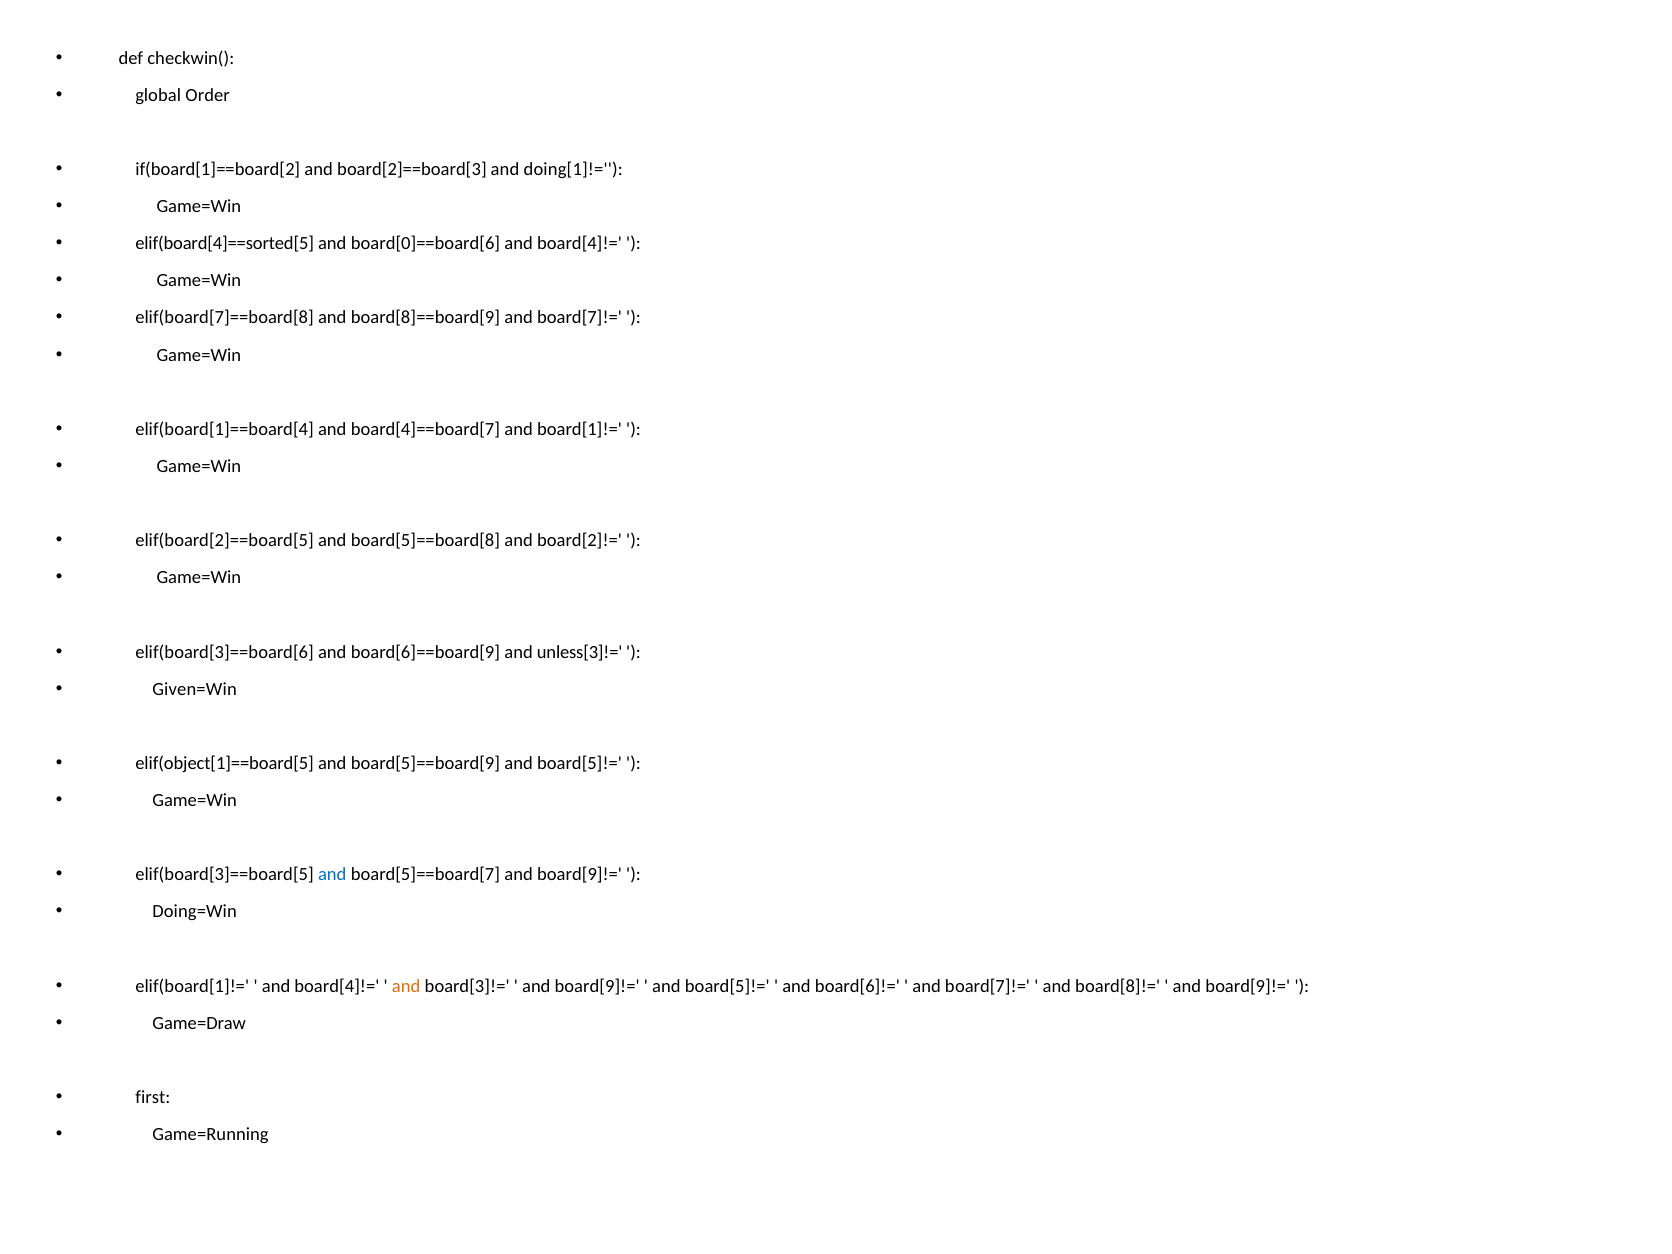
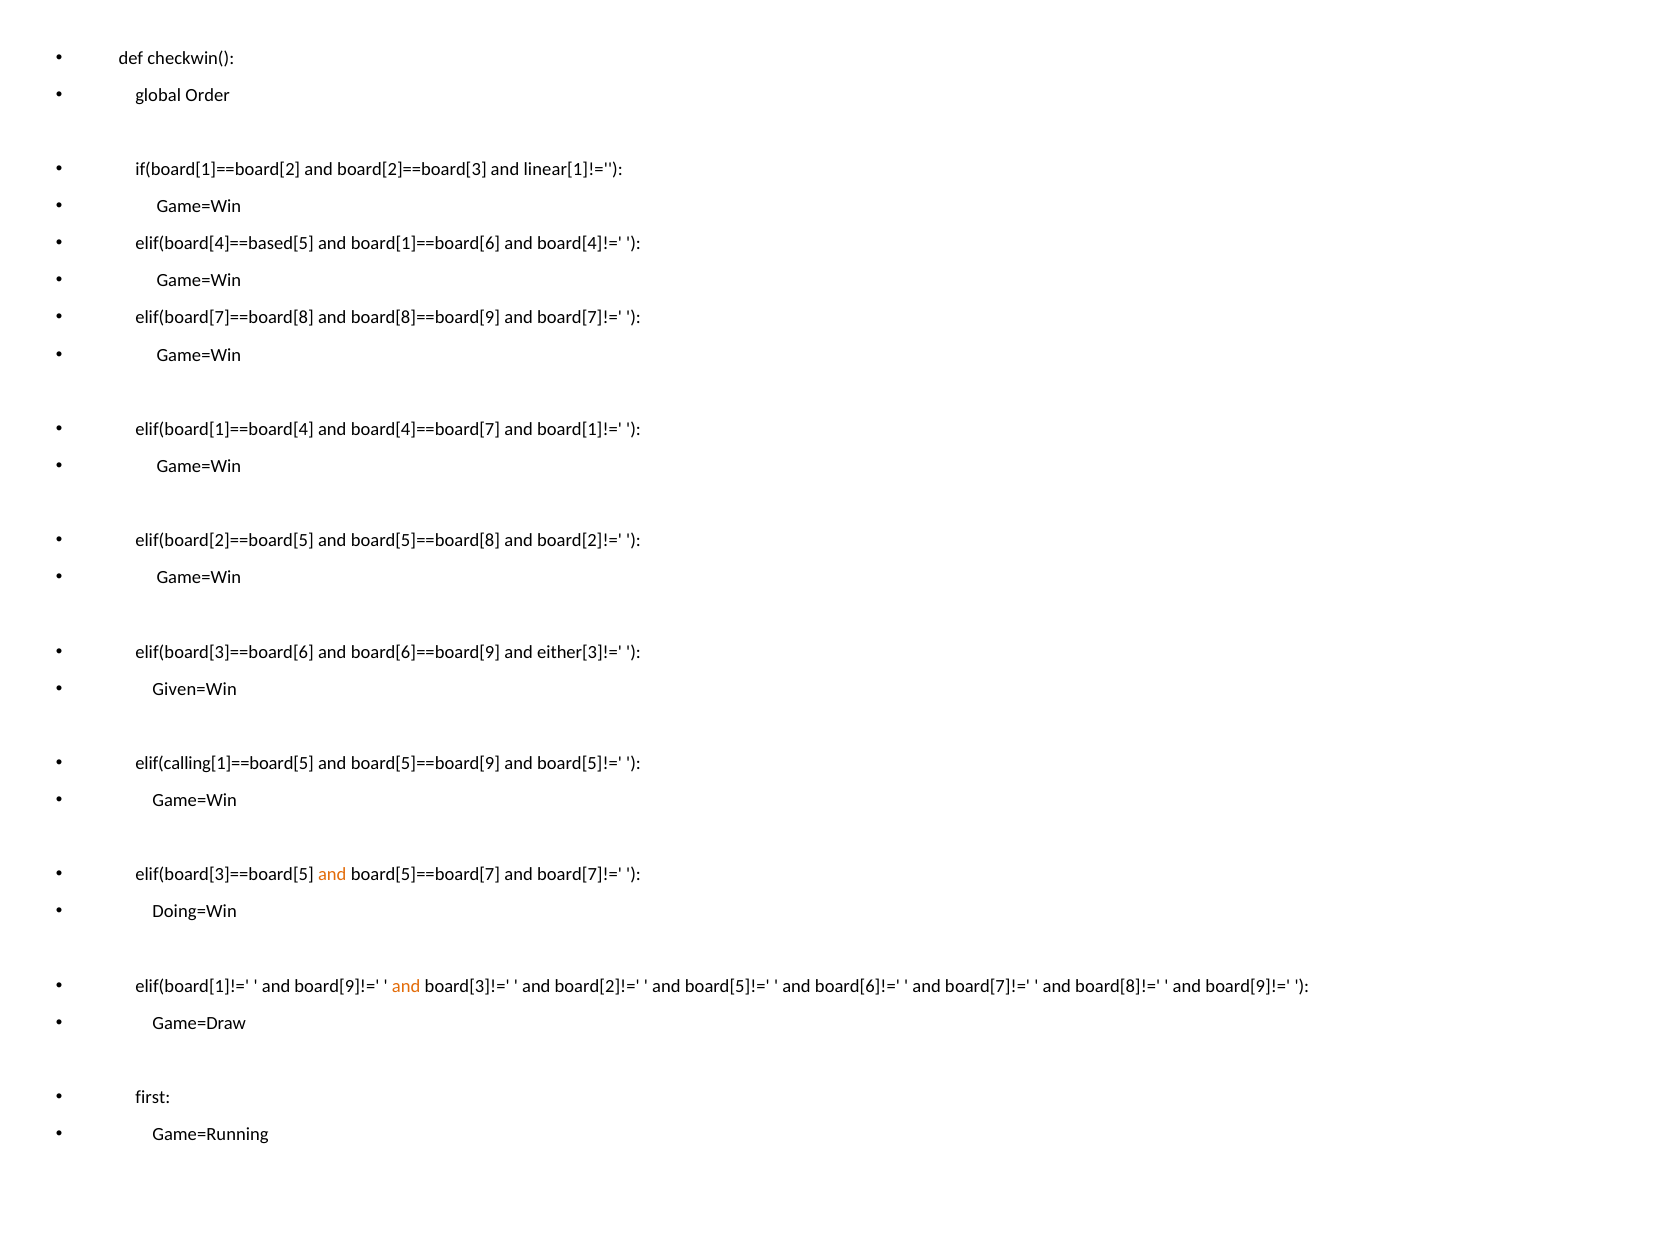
doing[1]!=: doing[1]!= -> linear[1]!= (573, 169)
elif(board[4]==sorted[5: elif(board[4]==sorted[5 -> elif(board[4]==based[5 (225, 244)
board[0]==board[6: board[0]==board[6 -> board[1]==board[6 (425, 244)
unless[3]!=: unless[3]!= -> either[3]!= (580, 652)
elif(object[1]==board[5: elif(object[1]==board[5 -> elif(calling[1]==board[5 (225, 763)
and colour: blue -> orange (332, 875)
board[5]==board[7 and board[9]!=: board[9]!= -> board[7]!= (580, 875)
board[4]!=: board[4]!= -> board[9]!= (337, 986)
board[9]!=: board[9]!= -> board[2]!= (597, 986)
